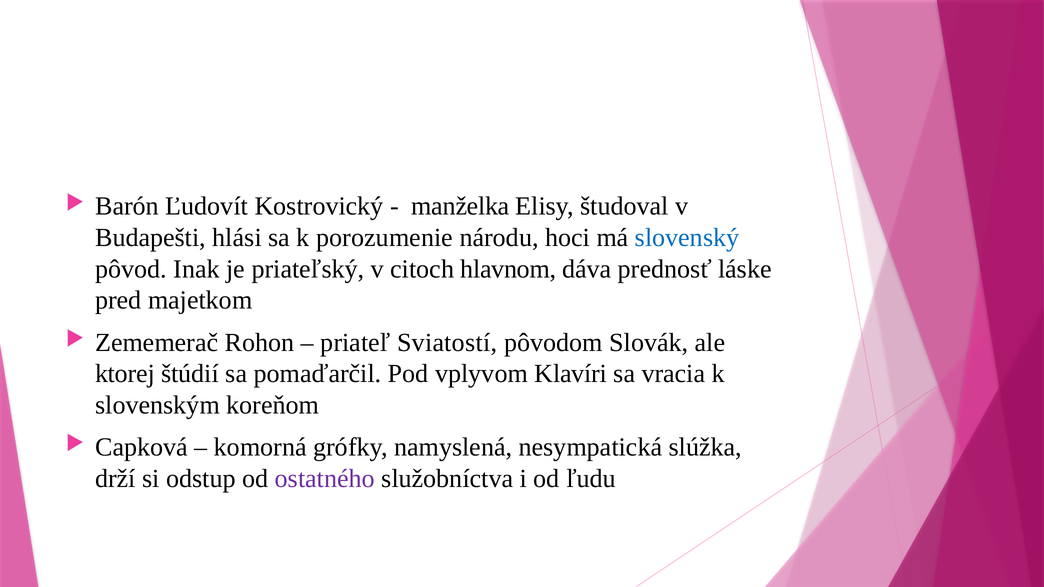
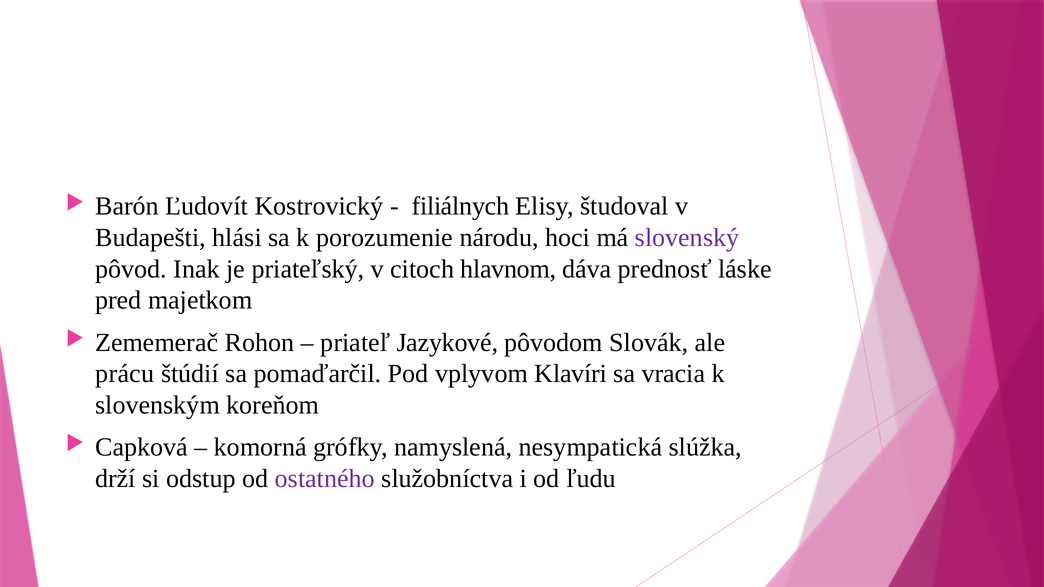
manželka: manželka -> filiálnych (460, 206)
slovenský colour: blue -> purple (687, 238)
Sviatostí: Sviatostí -> Jazykové (447, 343)
ktorej: ktorej -> prácu (125, 374)
